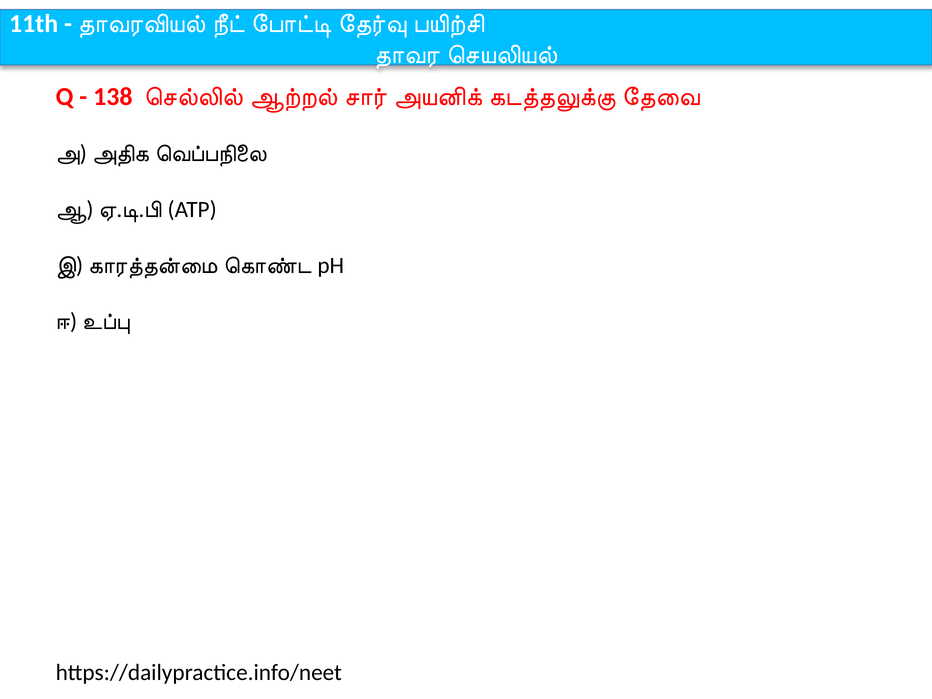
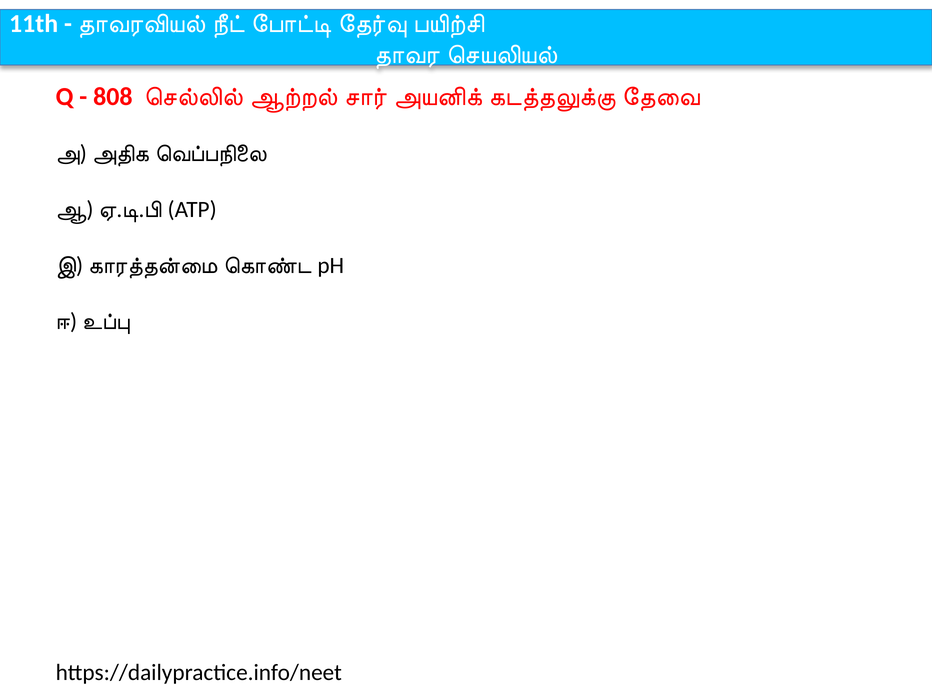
138: 138 -> 808 (113, 97)
